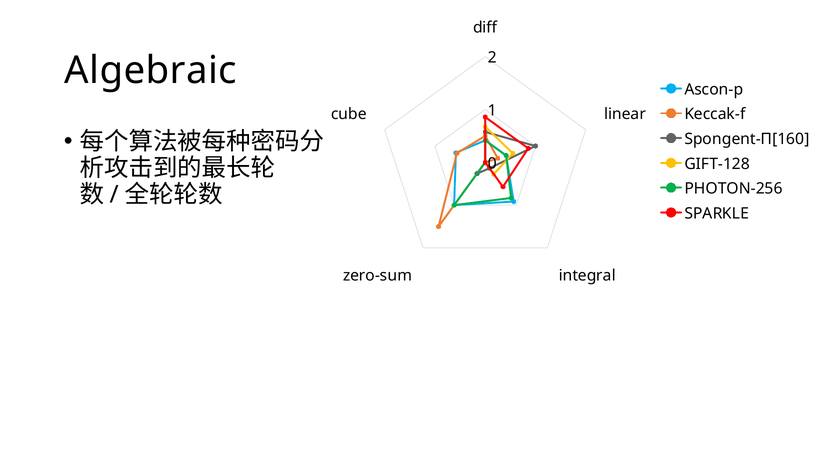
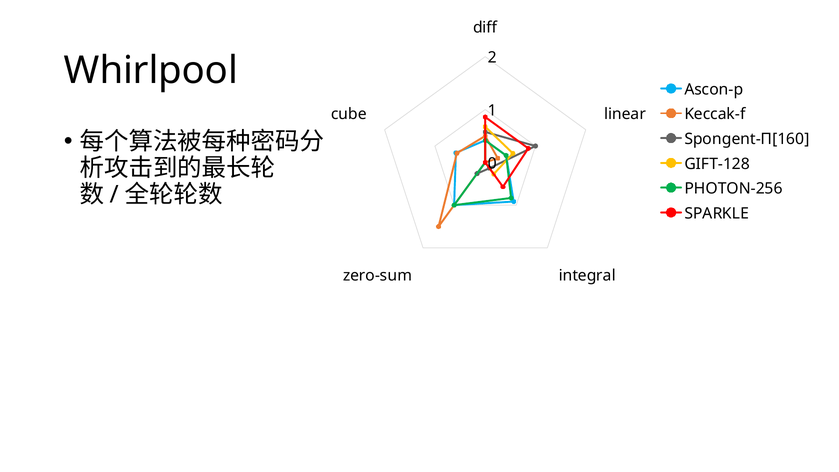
Algebraic: Algebraic -> Whirlpool (151, 70)
